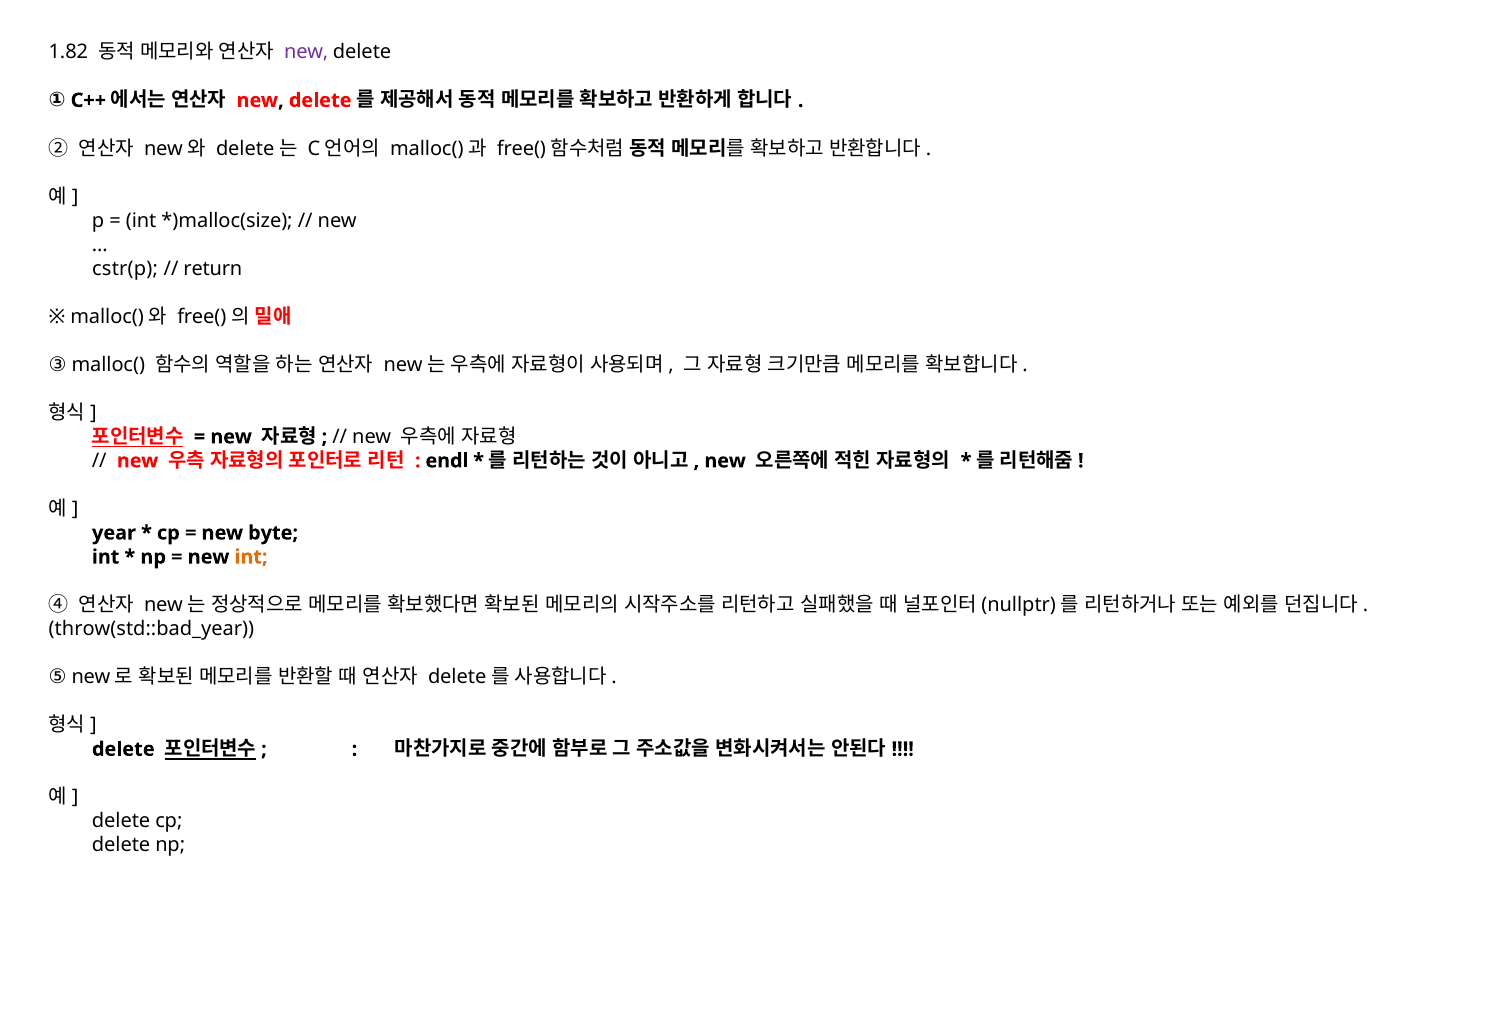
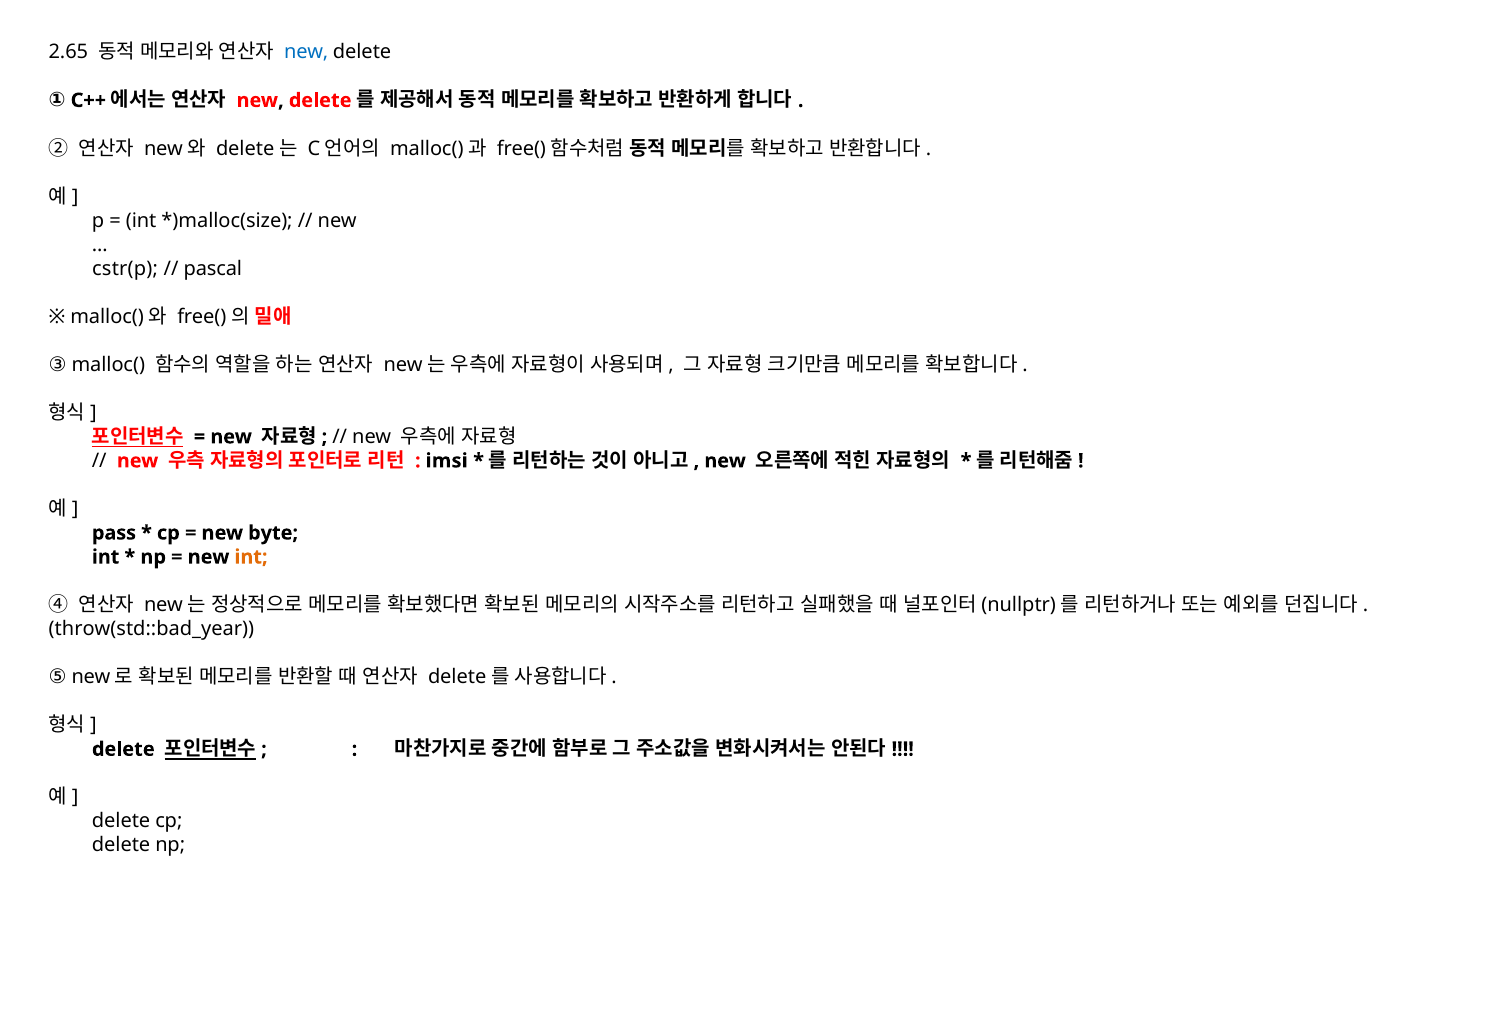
1.82: 1.82 -> 2.65 (68, 52)
new colour: purple -> blue (306, 52)
return: return -> pascal (213, 269)
endl: endl -> imsi (447, 461)
year: year -> pass (114, 533)
